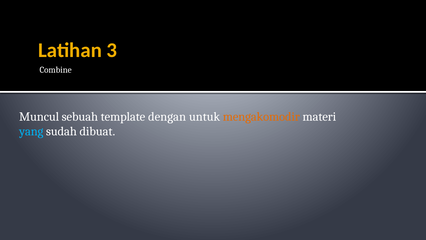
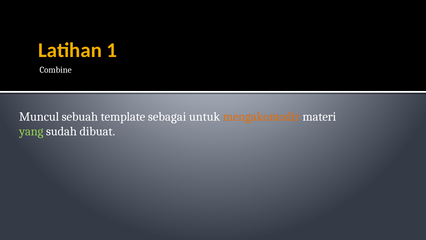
3: 3 -> 1 (112, 50)
dengan: dengan -> sebagai (167, 116)
yang colour: light blue -> light green (31, 131)
